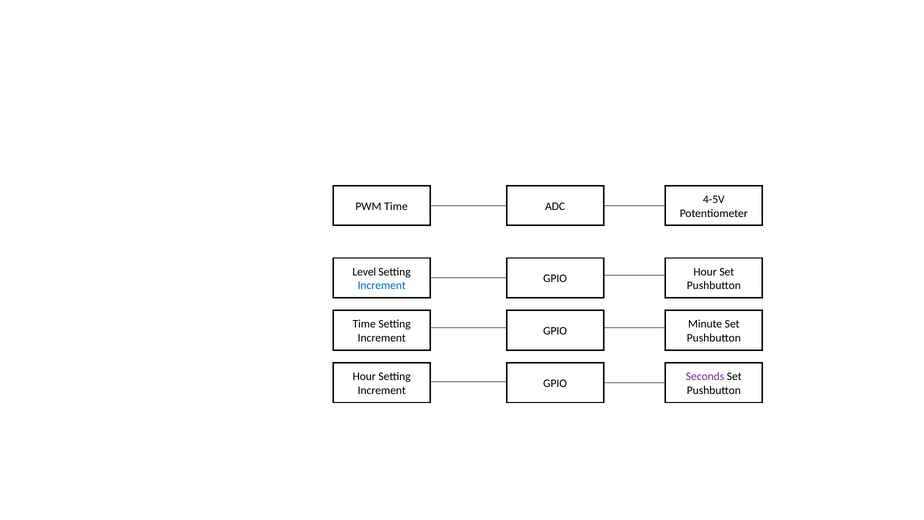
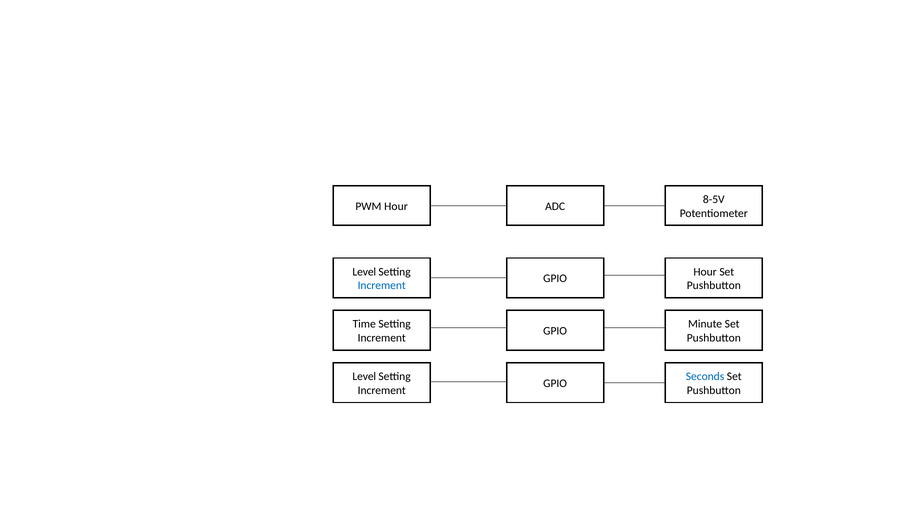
4-5V: 4-5V -> 8-5V (714, 199)
PWM Time: Time -> Hour (396, 206)
Hour: Hour -> Level (364, 376)
Seconds colour: purple -> blue (705, 376)
